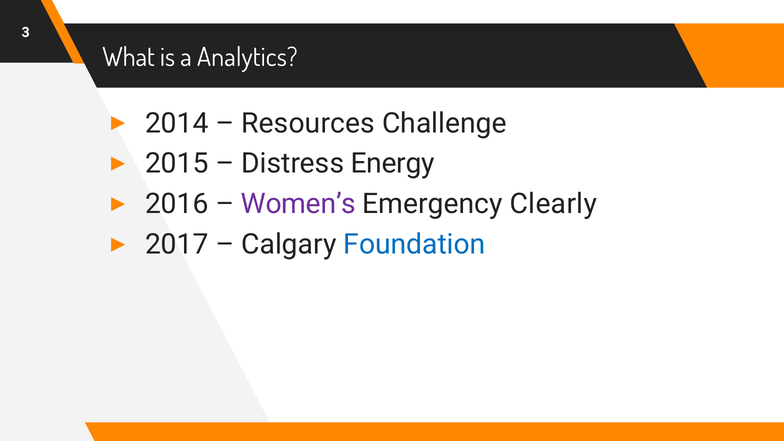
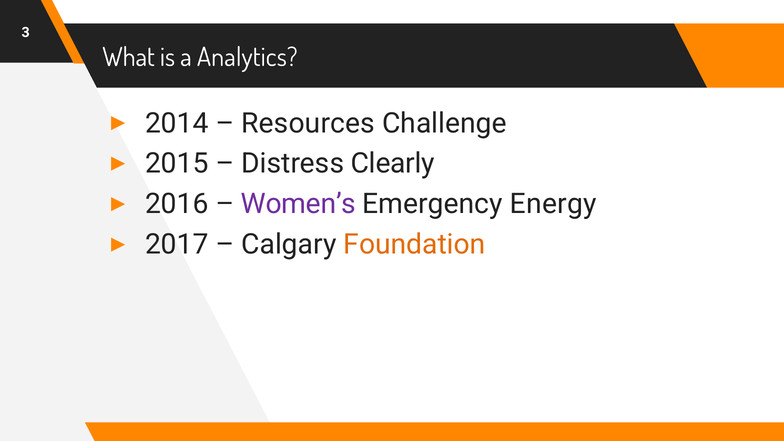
Energy: Energy -> Clearly (393, 164)
Clearly: Clearly -> Energy (553, 204)
Foundation colour: blue -> orange (414, 245)
